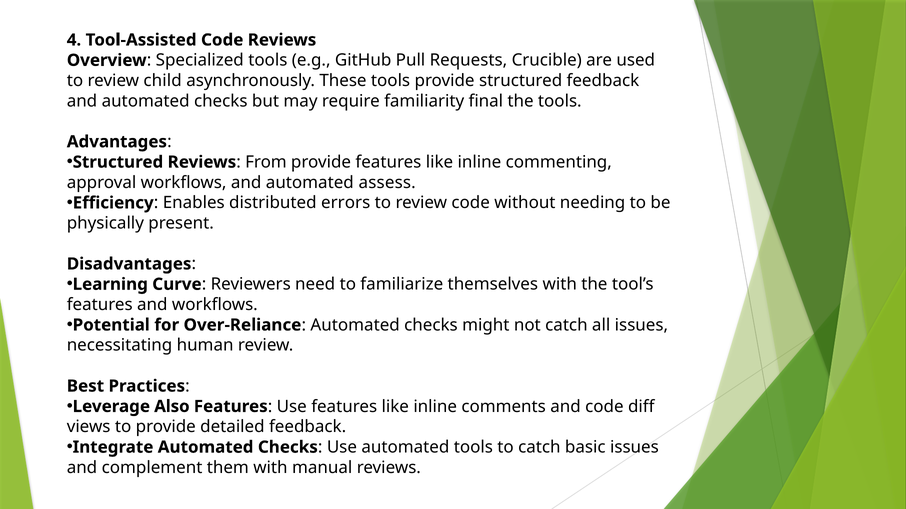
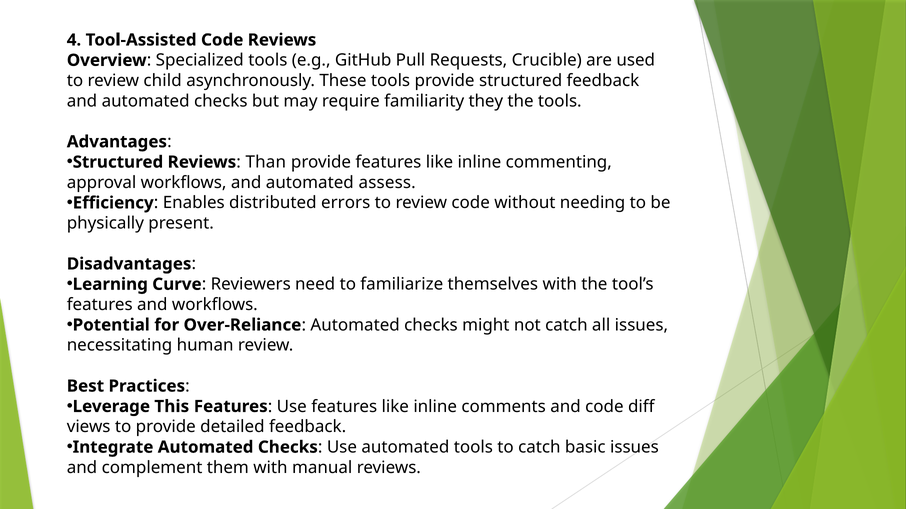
final: final -> they (486, 101)
From: From -> Than (266, 162)
Also: Also -> This (172, 407)
